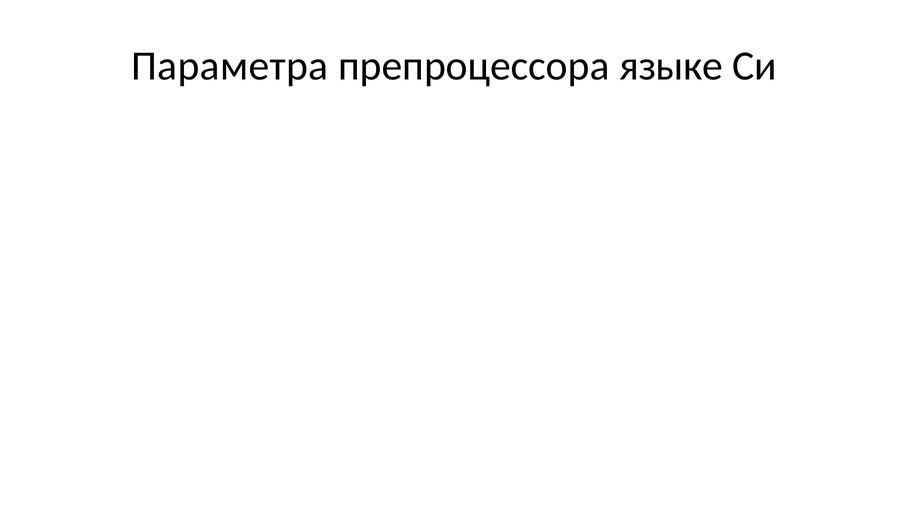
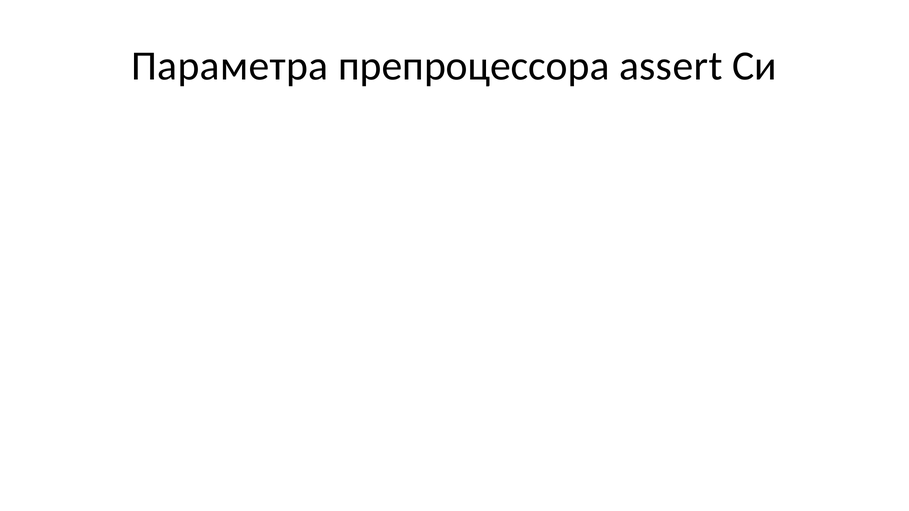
языке: языке -> assert (671, 66)
